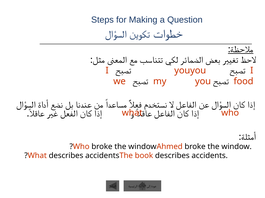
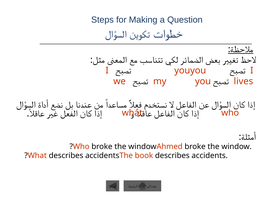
food: food -> lives (243, 82)
